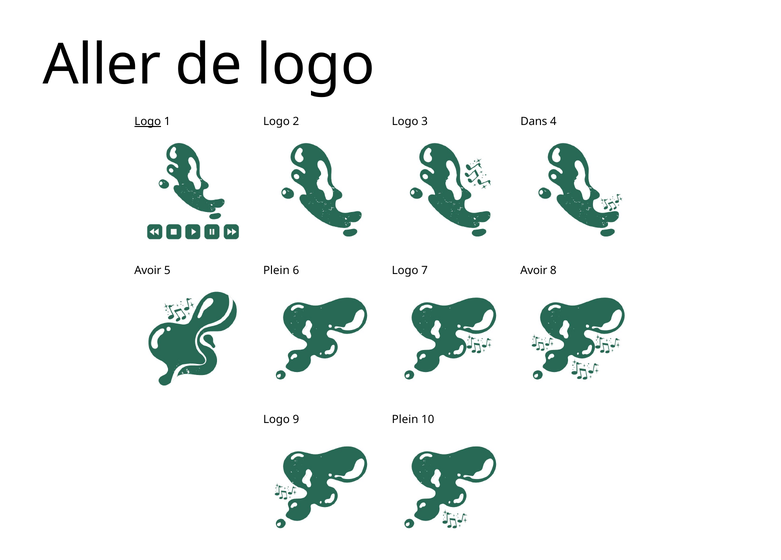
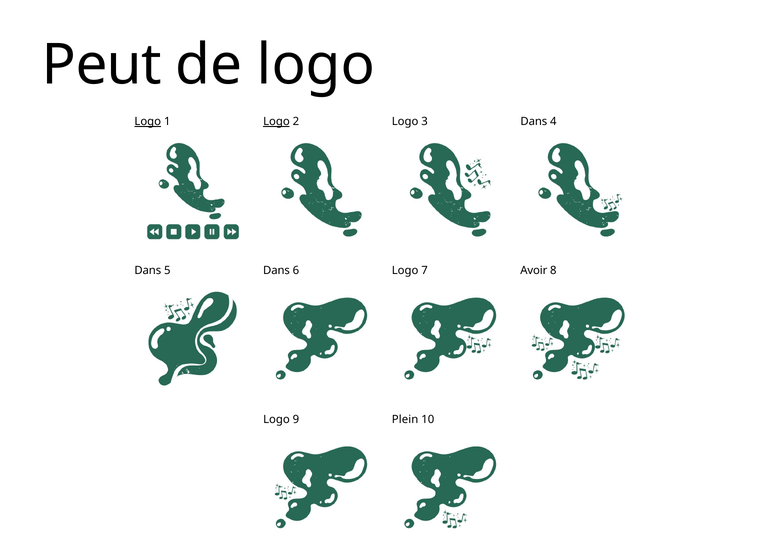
Aller: Aller -> Peut (102, 65)
Logo underline: none -> present (276, 122)
Avoir: Avoir -> Dans (148, 271)
Plein: Plein -> Dans (276, 271)
